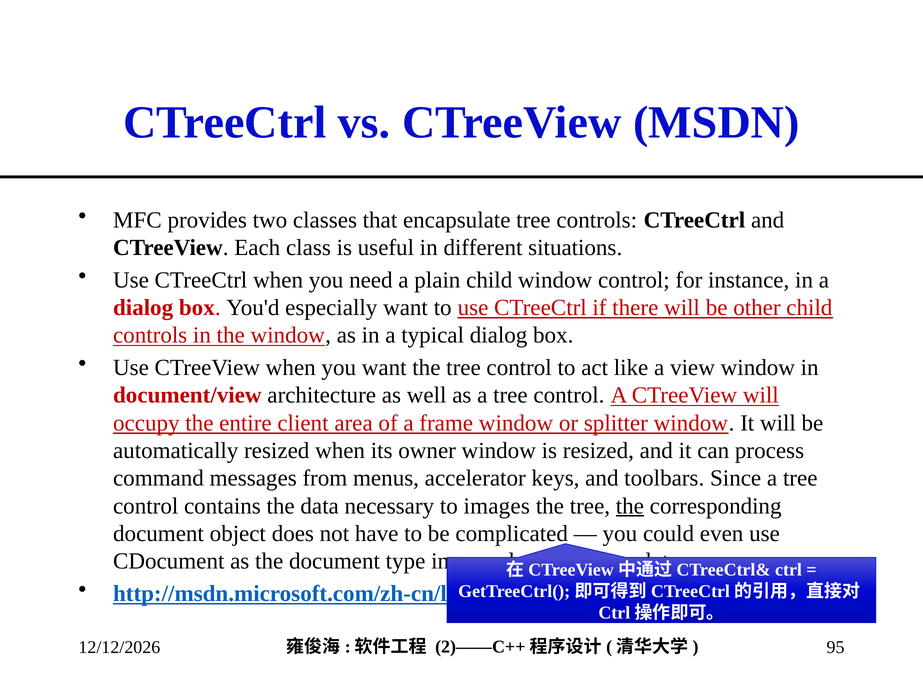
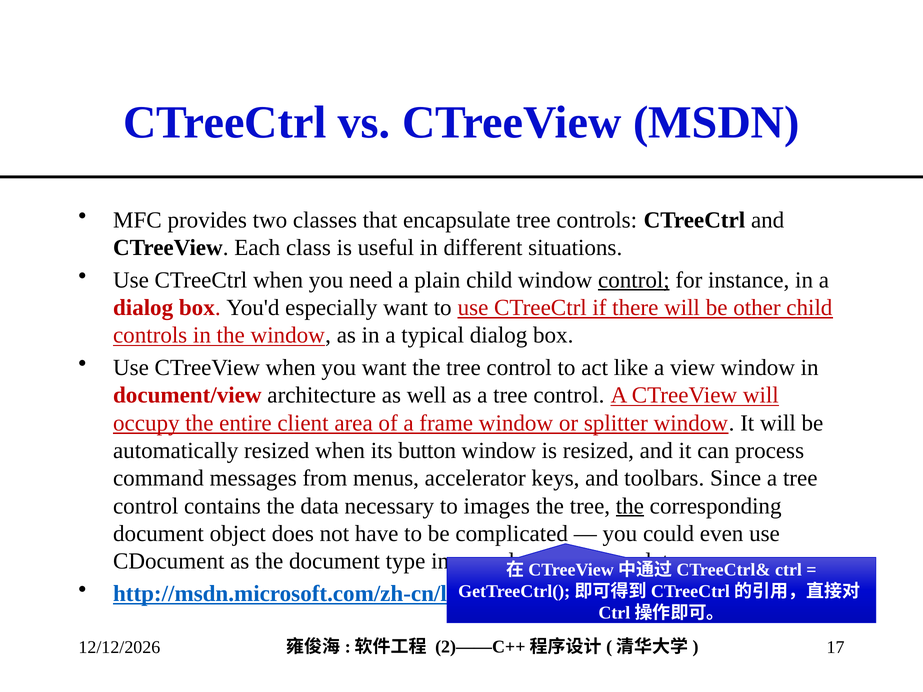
control underline: none -> present (634, 280)
owner: owner -> button (427, 451)
95: 95 -> 17 (836, 647)
